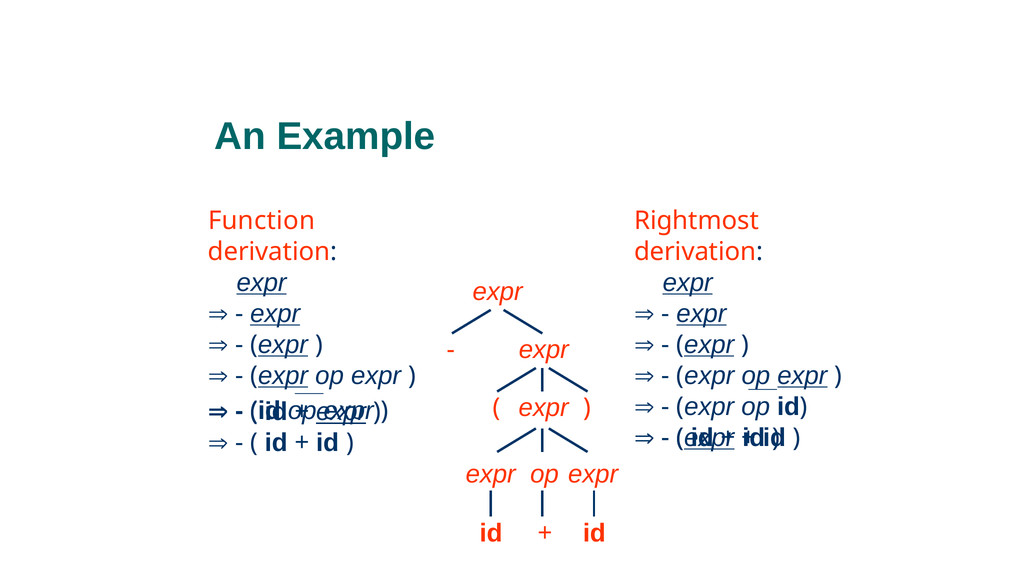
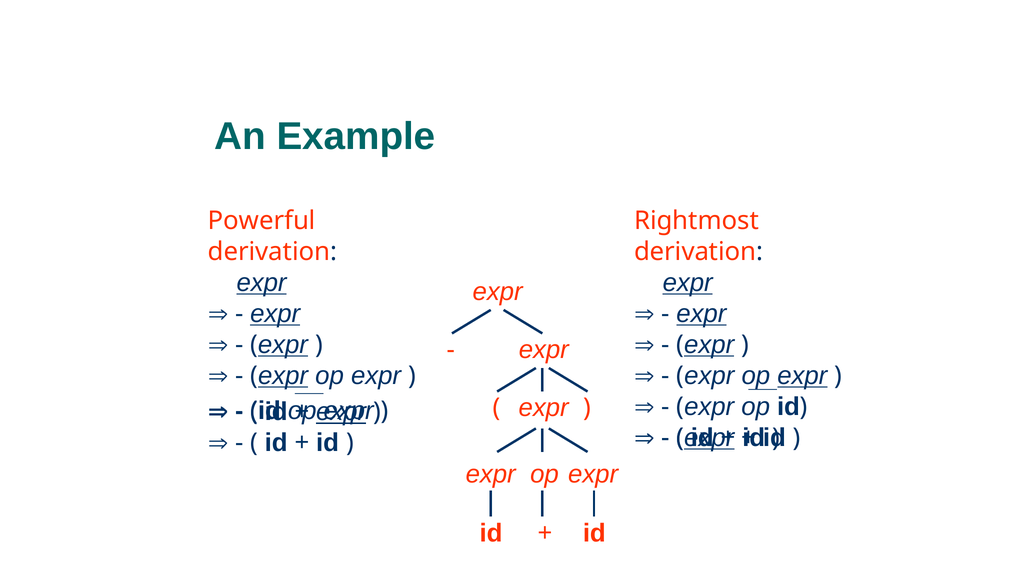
Function: Function -> Powerful (262, 221)
